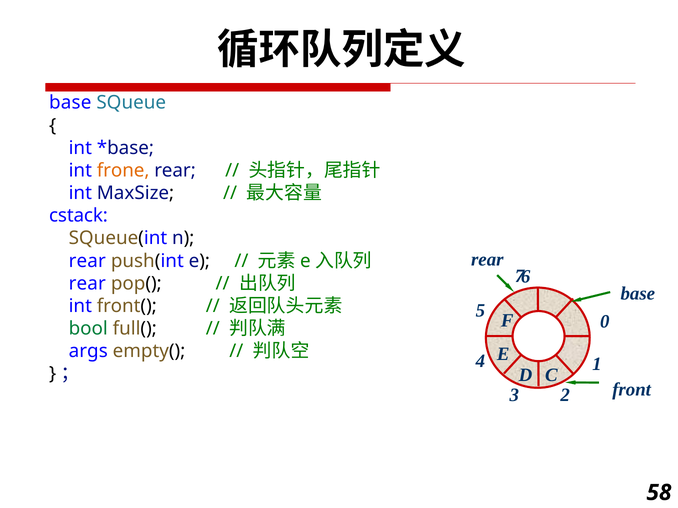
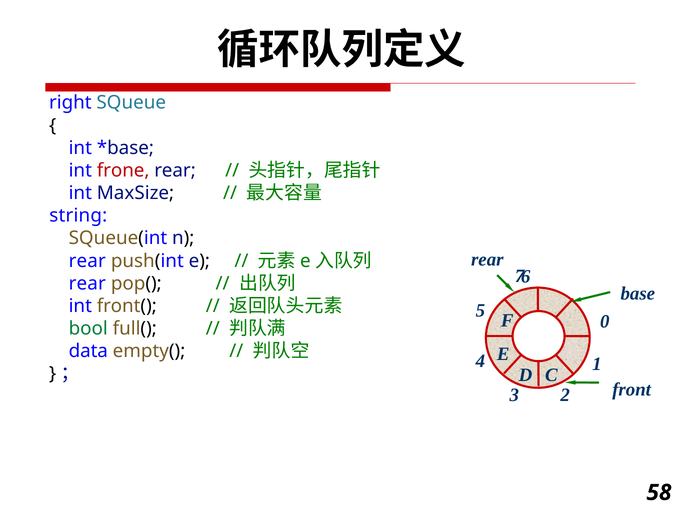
base: base -> right (70, 103)
frone colour: orange -> red (123, 171)
cstack: cstack -> string (78, 216)
args: args -> data (88, 352)
